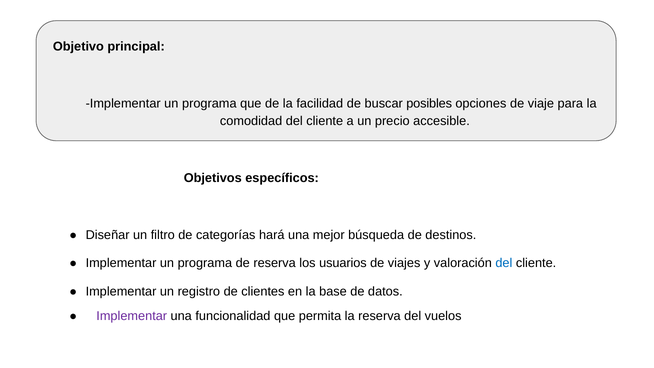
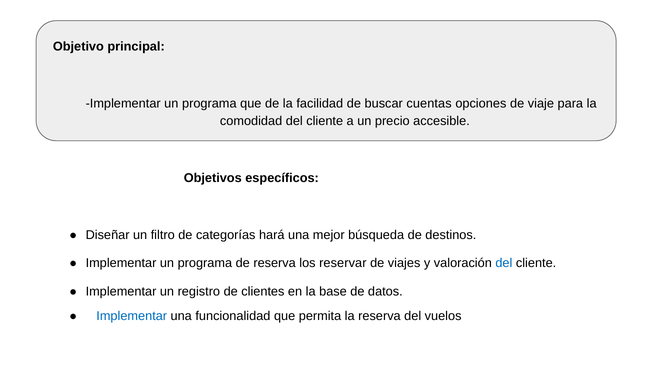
posibles: posibles -> cuentas (429, 104)
usuarios: usuarios -> reservar (343, 263)
Implementar colour: purple -> blue (132, 316)
